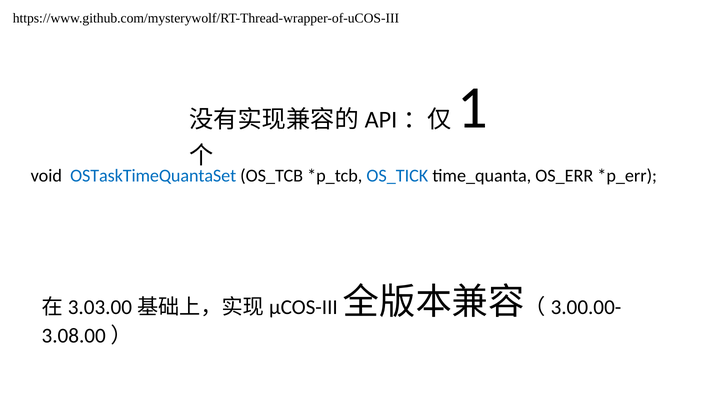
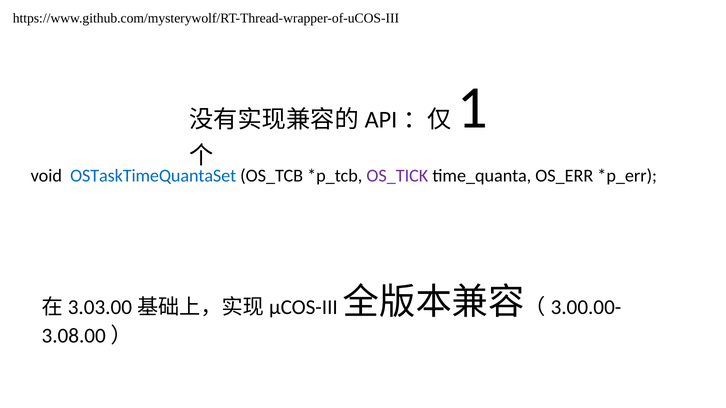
OS_TICK colour: blue -> purple (397, 176)
